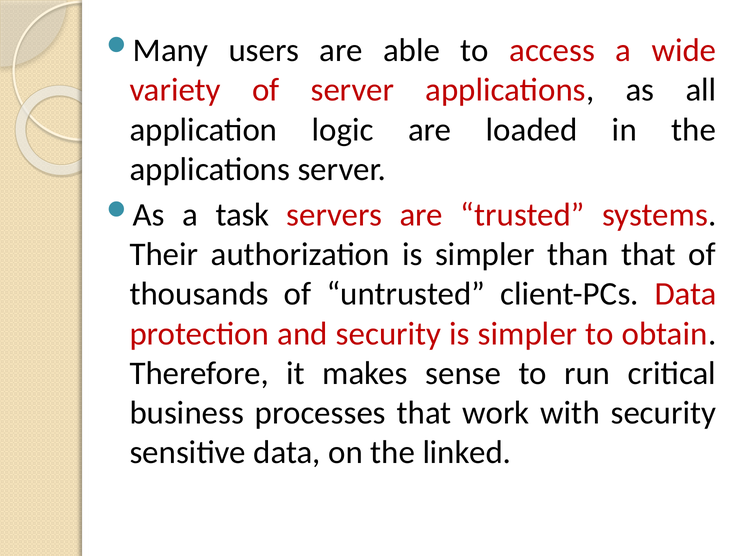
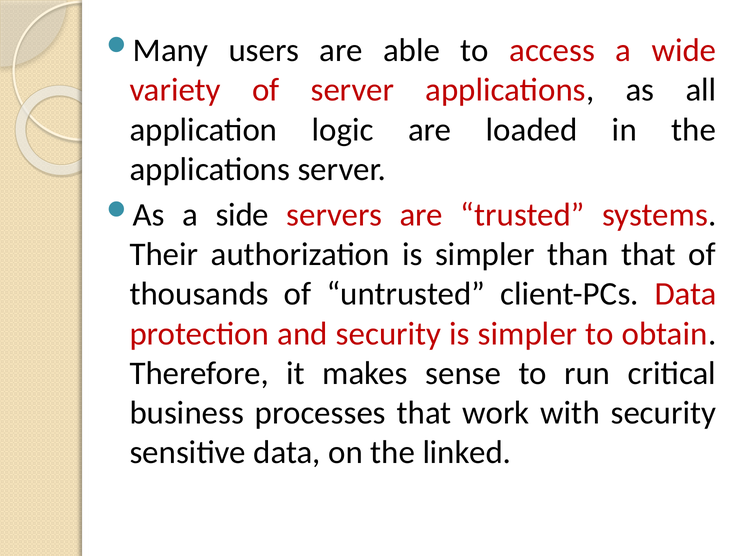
task: task -> side (242, 215)
